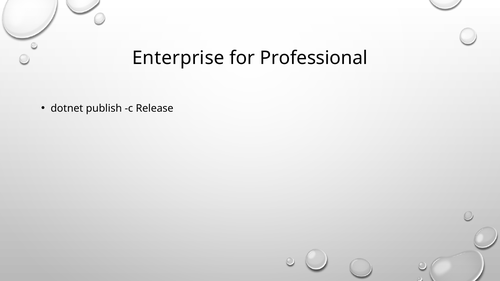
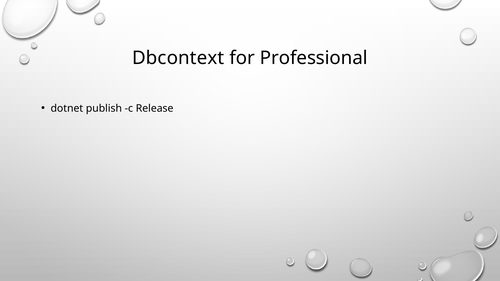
Enterprise: Enterprise -> Dbcontext (178, 58)
